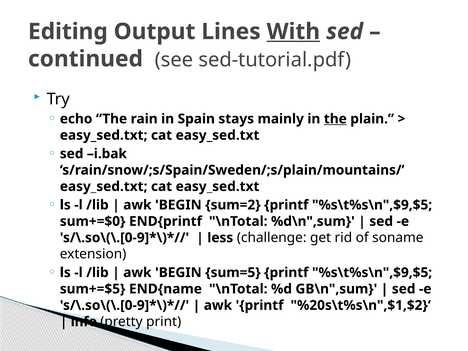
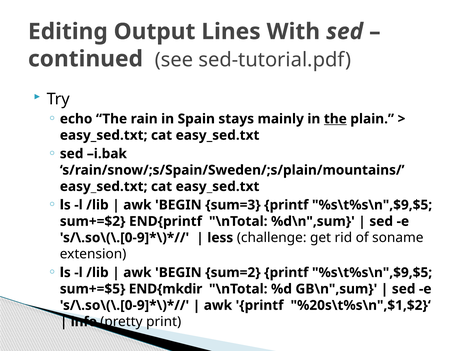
With underline: present -> none (293, 32)
sum=2: sum=2 -> sum=3 (233, 205)
sum+=$0: sum+=$0 -> sum+=$2 (93, 221)
sum=5: sum=5 -> sum=2 (233, 273)
END{name: END{name -> END{mkdir (166, 289)
